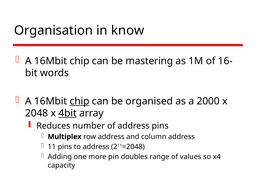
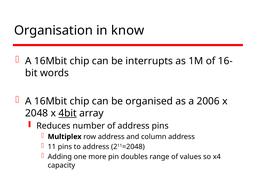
mastering: mastering -> interrupts (149, 61)
chip underline: present -> none (80, 101)
2000: 2000 -> 2006 (208, 101)
